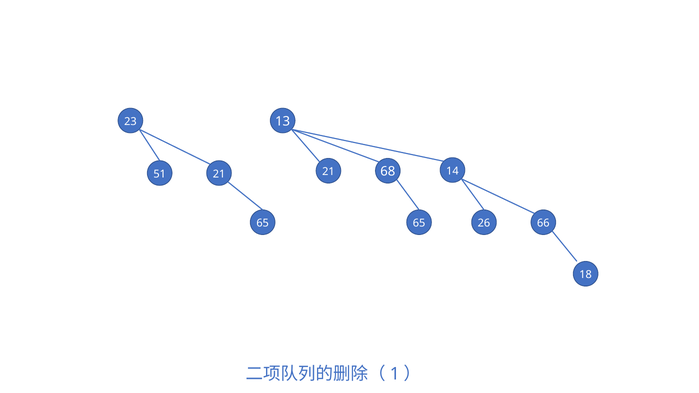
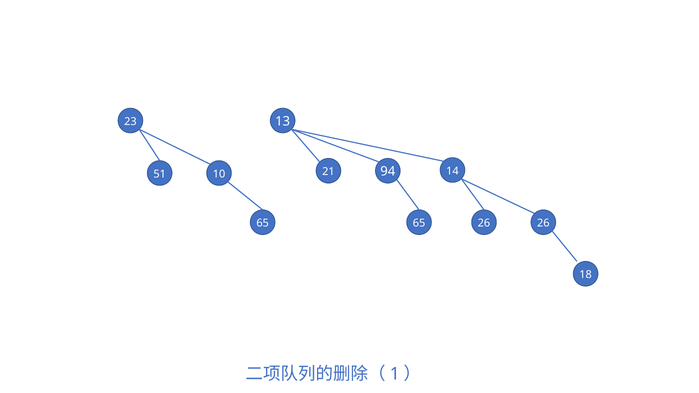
68: 68 -> 94 (388, 172)
51 21: 21 -> 10 (219, 174)
26 66: 66 -> 26 (543, 223)
